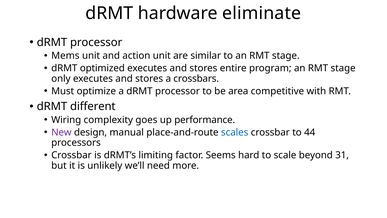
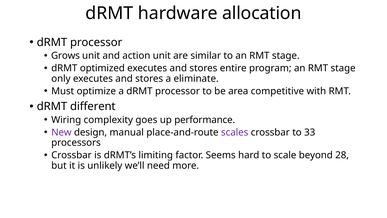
eliminate: eliminate -> allocation (262, 13)
Mems: Mems -> Grows (65, 56)
crossbars: crossbars -> eliminate (196, 79)
scales colour: blue -> purple (235, 132)
44: 44 -> 33 (310, 132)
31: 31 -> 28 (342, 155)
